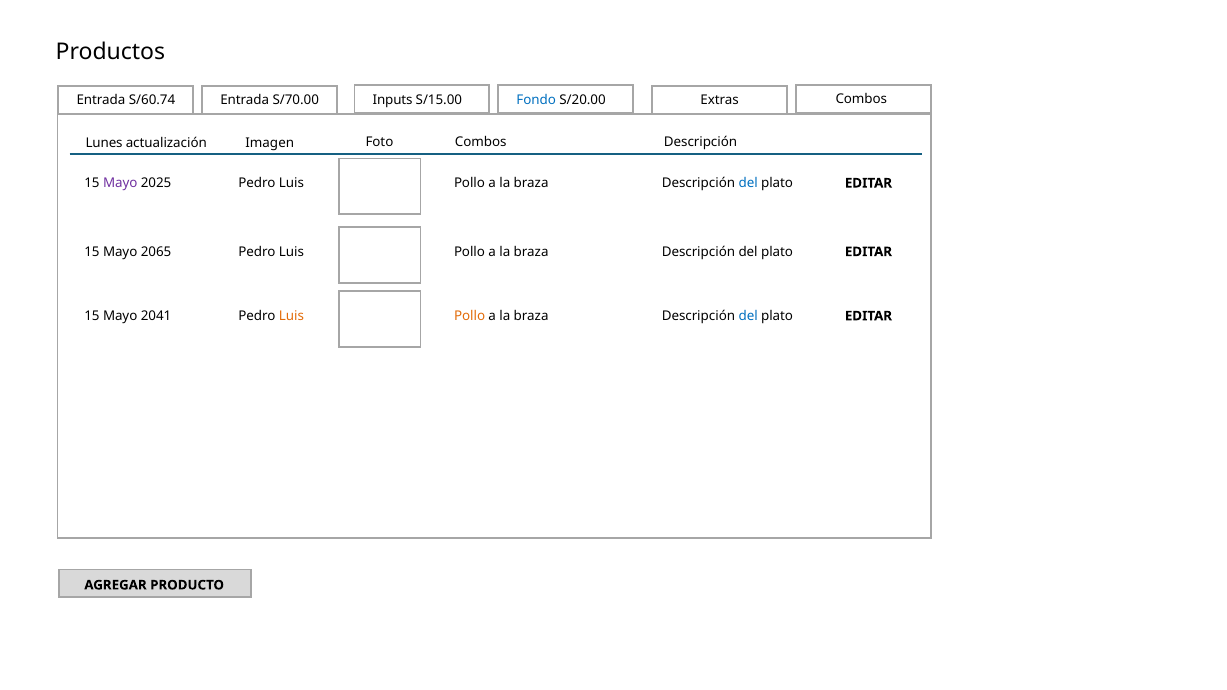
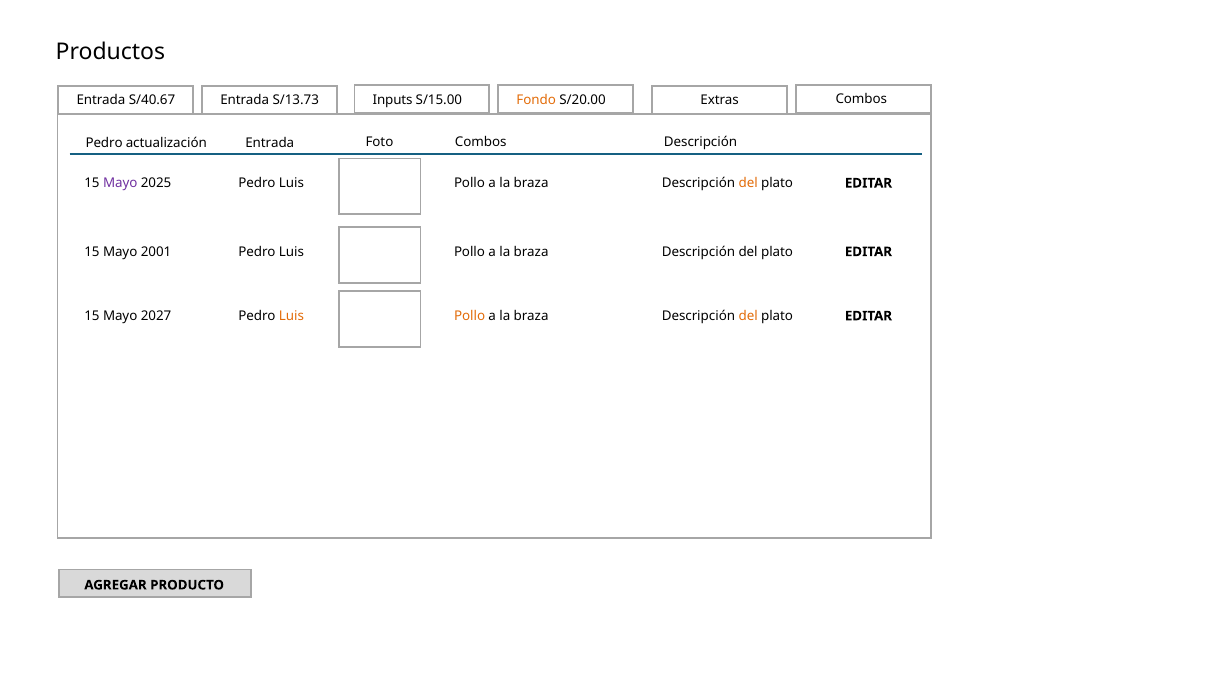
Fondo colour: blue -> orange (536, 100)
S/60.74: S/60.74 -> S/40.67 (152, 101)
S/70.00: S/70.00 -> S/13.73 (296, 101)
Lunes: Lunes -> Pedro (104, 143)
actualización Imagen: Imagen -> Entrada (270, 143)
del colour: blue -> orange (748, 183)
2065: 2065 -> 2001 (156, 252)
2041: 2041 -> 2027 (156, 316)
del colour: blue -> orange (748, 316)
